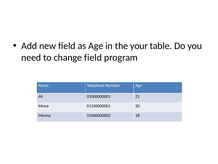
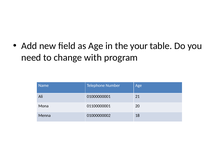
change field: field -> with (93, 57)
